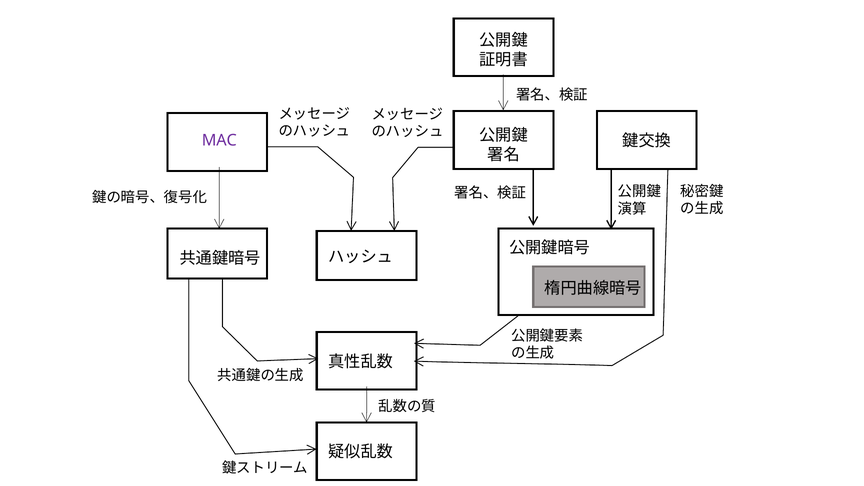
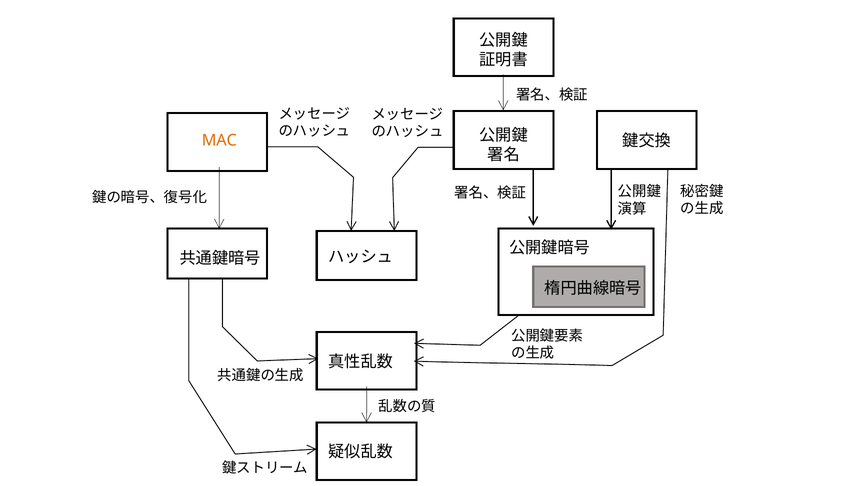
MAC colour: purple -> orange (219, 141)
